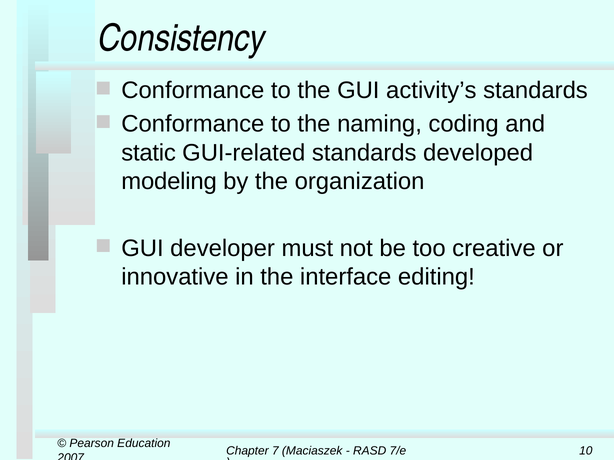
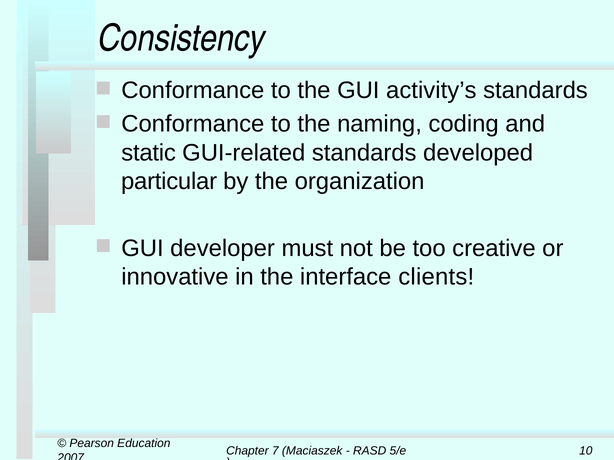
modeling: modeling -> particular (169, 182)
editing: editing -> clients (436, 277)
7/e: 7/e -> 5/e (398, 451)
